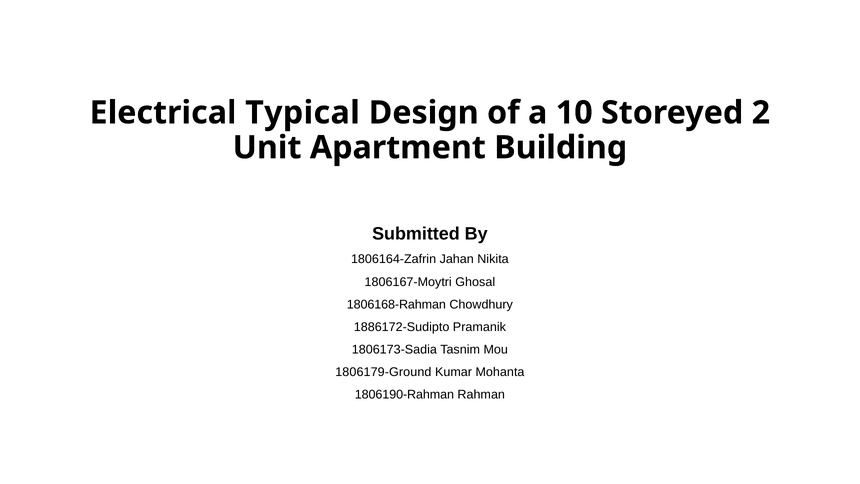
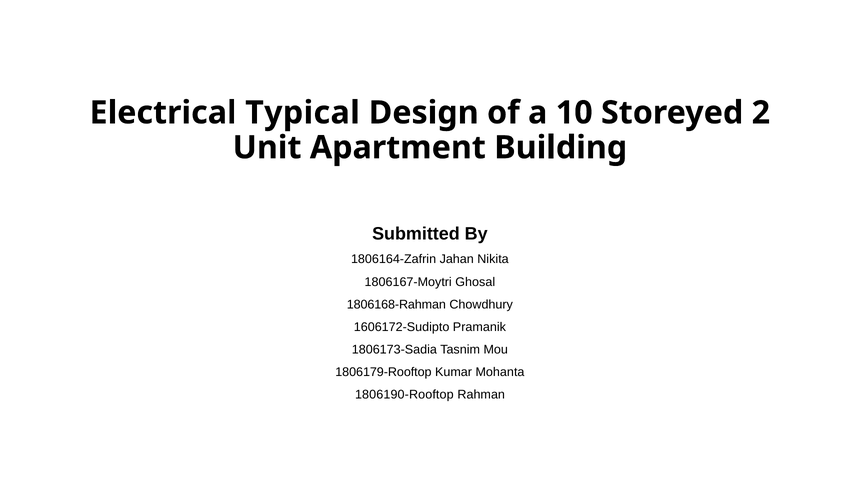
1886172-Sudipto: 1886172-Sudipto -> 1606172-Sudipto (402, 327)
1806179-Ground: 1806179-Ground -> 1806179-Rooftop (383, 372)
1806190-Rahman: 1806190-Rahman -> 1806190-Rooftop (404, 394)
